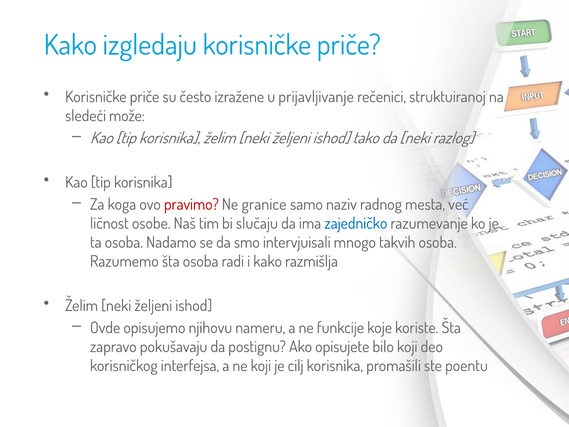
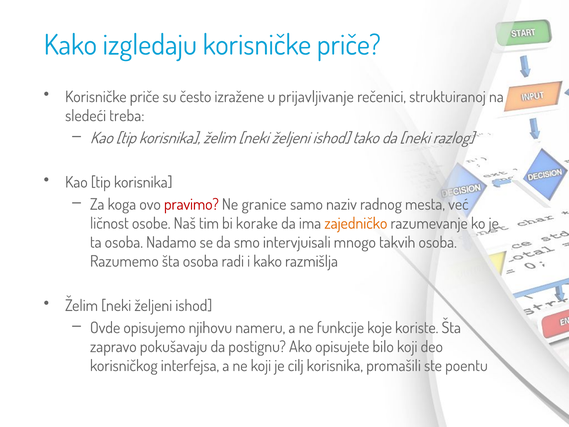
može: može -> treba (127, 116)
slučaju: slučaju -> korake (257, 223)
zajedničko colour: blue -> orange (356, 223)
